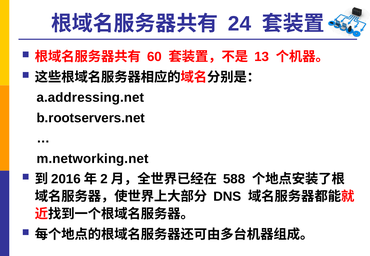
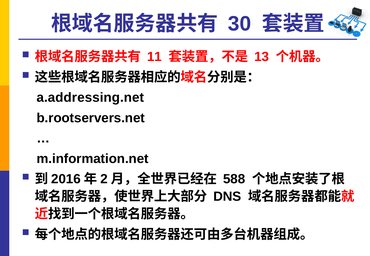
24: 24 -> 30 (240, 24)
60: 60 -> 11 (154, 57)
m.networking.net: m.networking.net -> m.information.net (93, 159)
